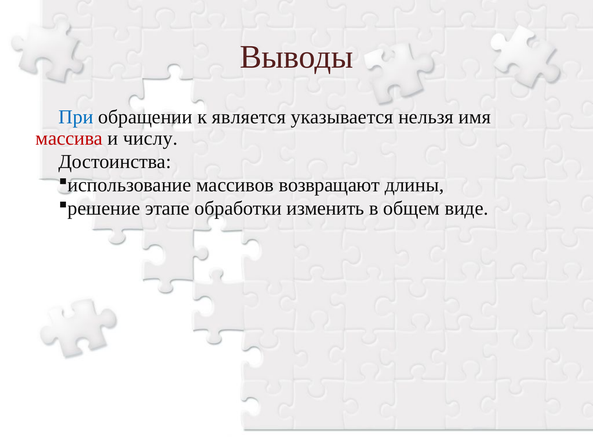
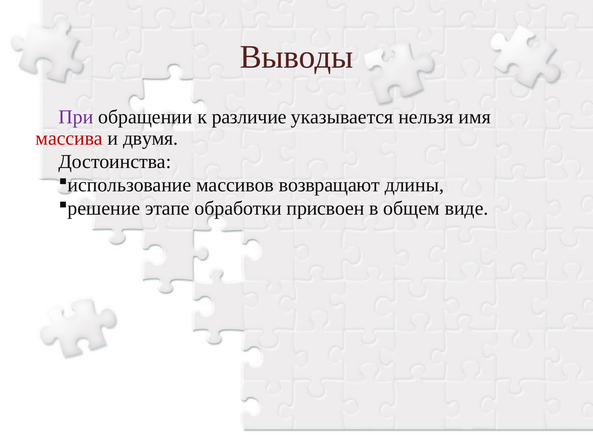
При colour: blue -> purple (76, 117)
является: является -> различие (249, 117)
числу: числу -> двумя (151, 139)
изменить: изменить -> присвоен (325, 209)
